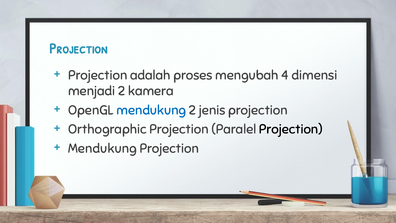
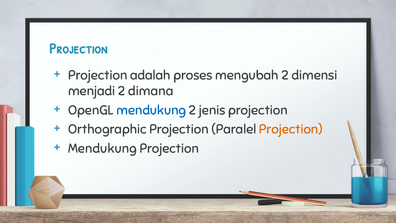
mengubah 4: 4 -> 2 (285, 75)
kamera: kamera -> dimana (151, 91)
Projection colour: black -> orange (291, 129)
